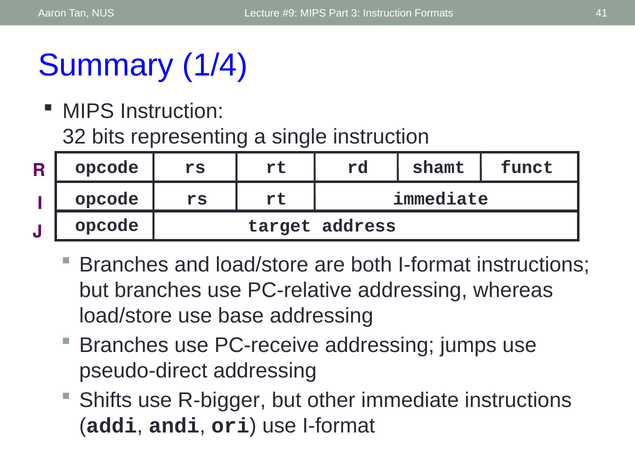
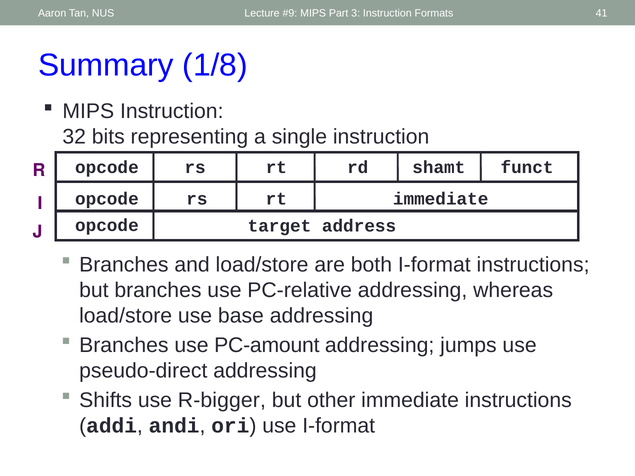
1/4: 1/4 -> 1/8 (215, 65)
PC-receive: PC-receive -> PC-amount (267, 345)
